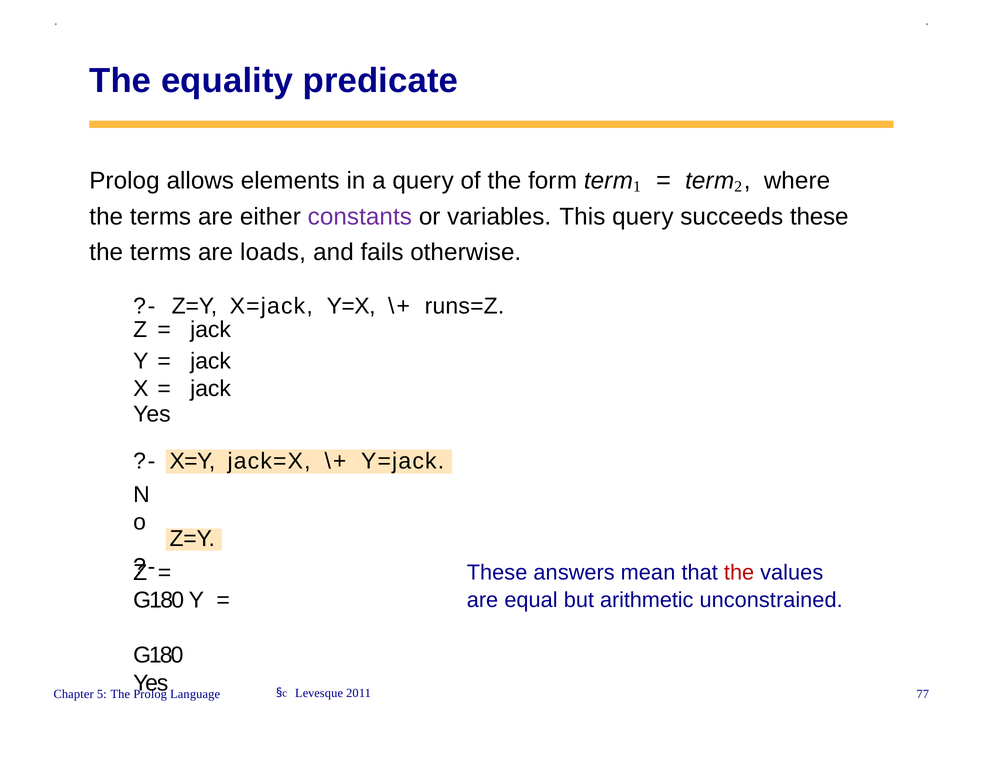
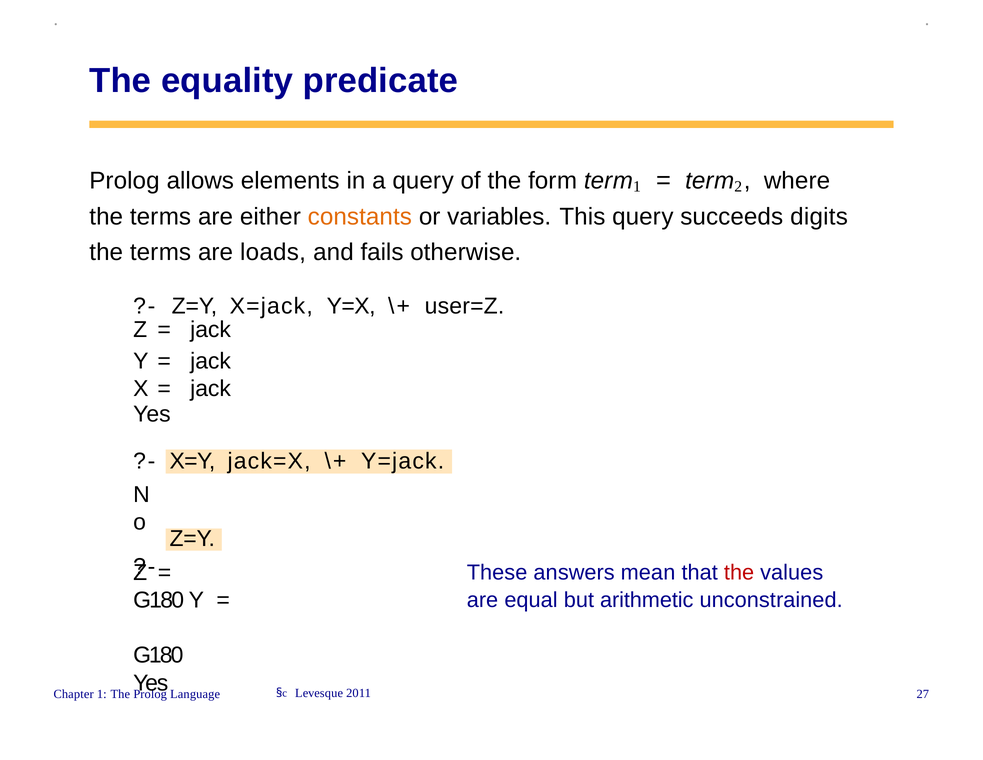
constants colour: purple -> orange (360, 217)
succeeds these: these -> digits (819, 217)
runs=Z: runs=Z -> user=Z (464, 306)
Chapter 5: 5 -> 1 (102, 694)
77: 77 -> 27 (923, 694)
